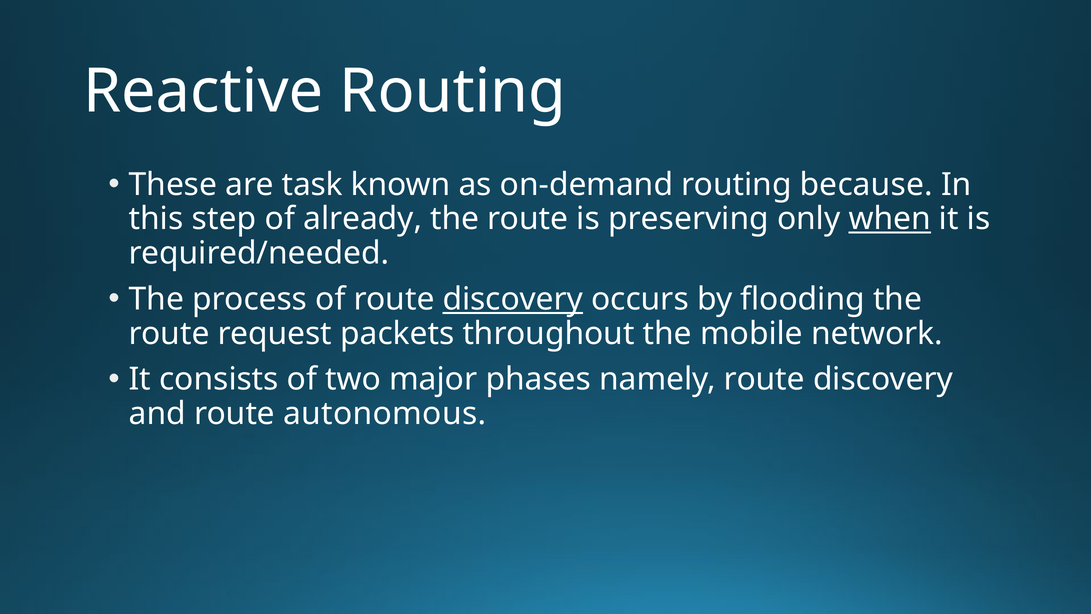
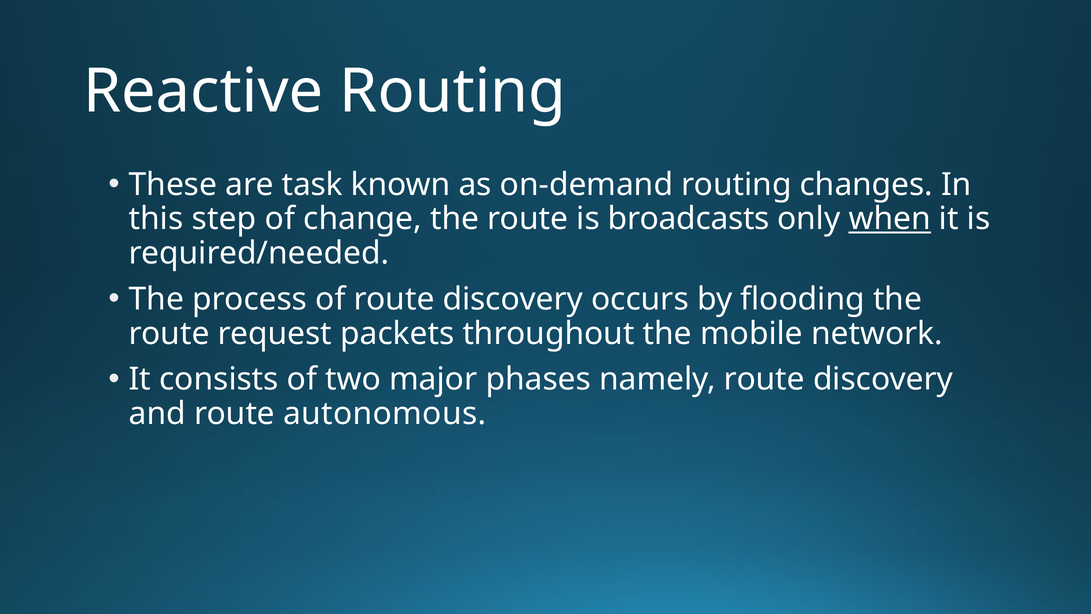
because: because -> changes (866, 184)
already: already -> change (363, 219)
preserving: preserving -> broadcasts (689, 219)
discovery underline: present -> none (513, 299)
